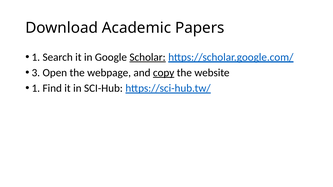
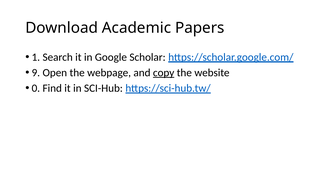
Scholar underline: present -> none (148, 57)
3: 3 -> 9 (36, 73)
1: 1 -> 0 (36, 88)
